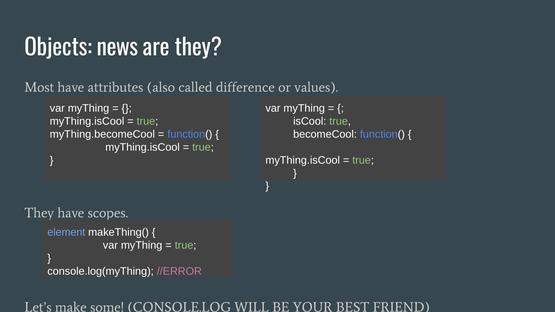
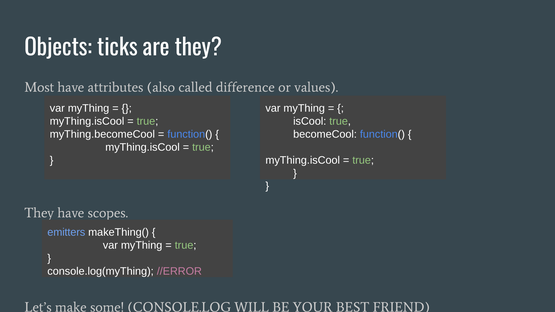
news: news -> ticks (117, 48)
element: element -> emitters (66, 233)
